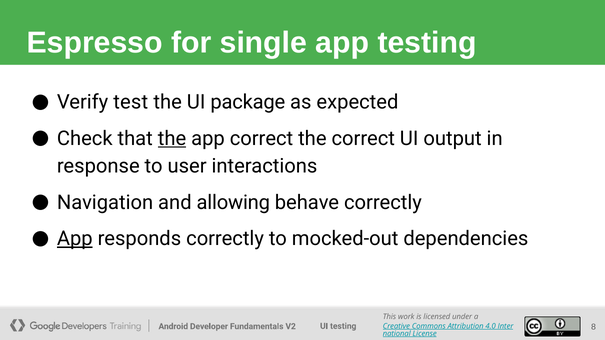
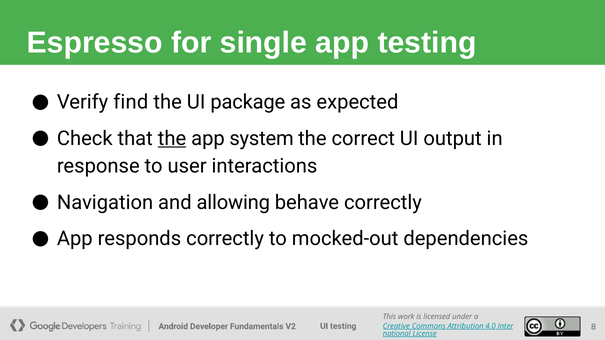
test: test -> find (131, 102)
app correct: correct -> system (262, 139)
App underline: present -> none (75, 239)
